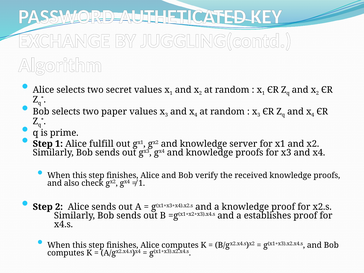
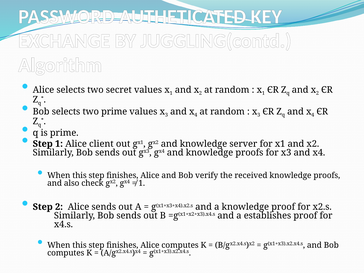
two paper: paper -> prime (114, 112)
fulfill: fulfill -> client (101, 144)
